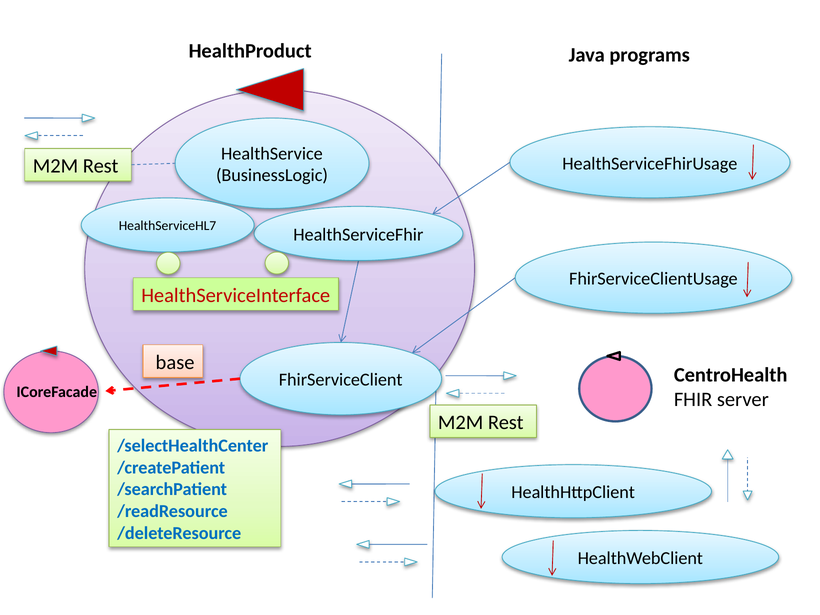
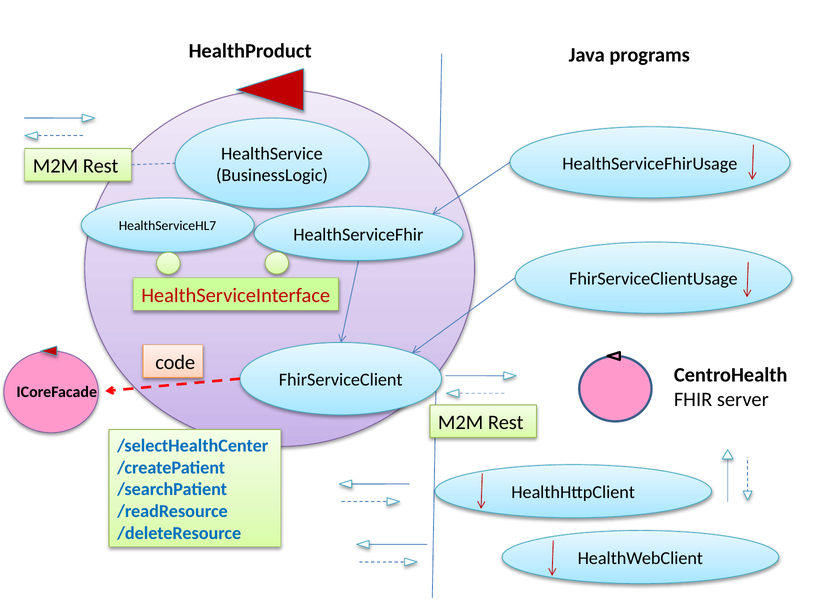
base: base -> code (175, 363)
